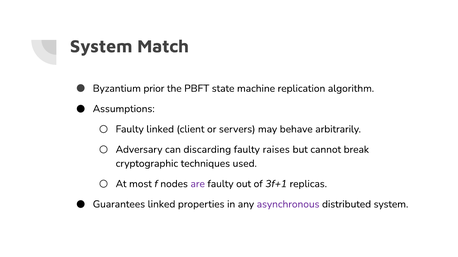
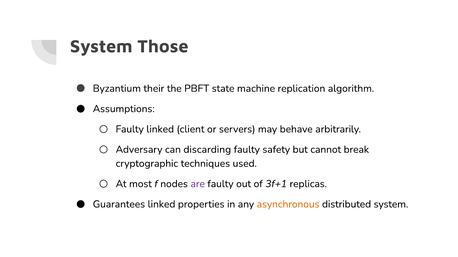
Match: Match -> Those (163, 47)
prior: prior -> their (154, 89)
raises: raises -> safety (276, 150)
asynchronous colour: purple -> orange (288, 205)
